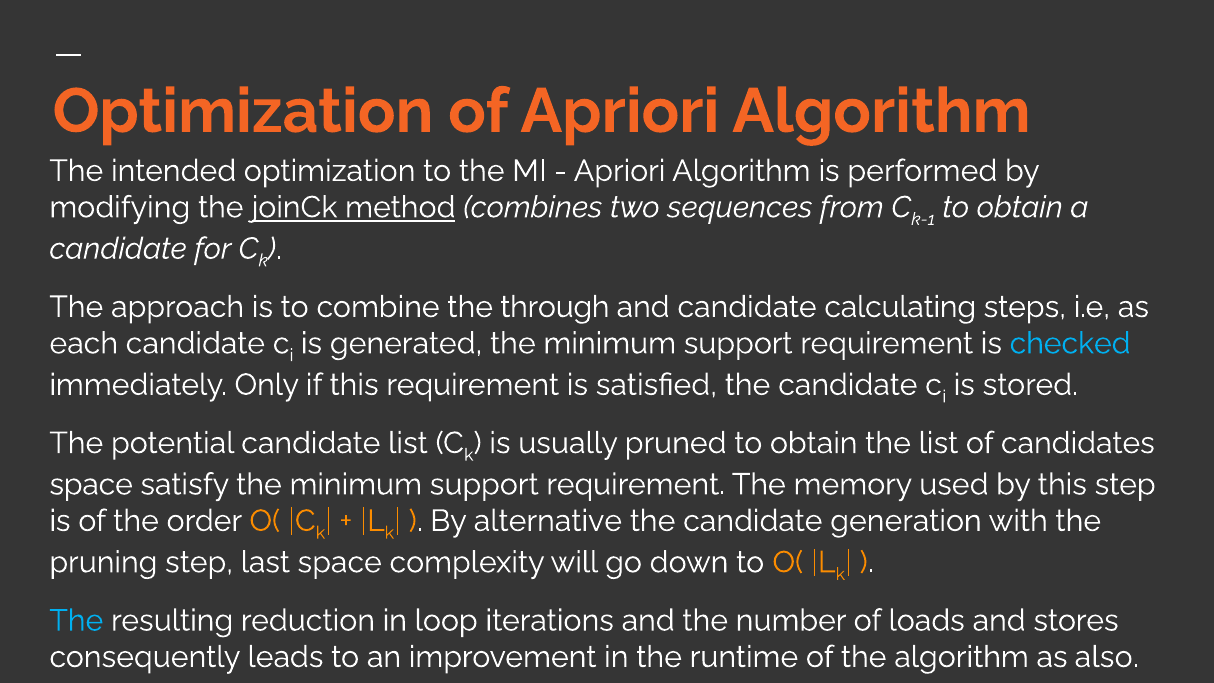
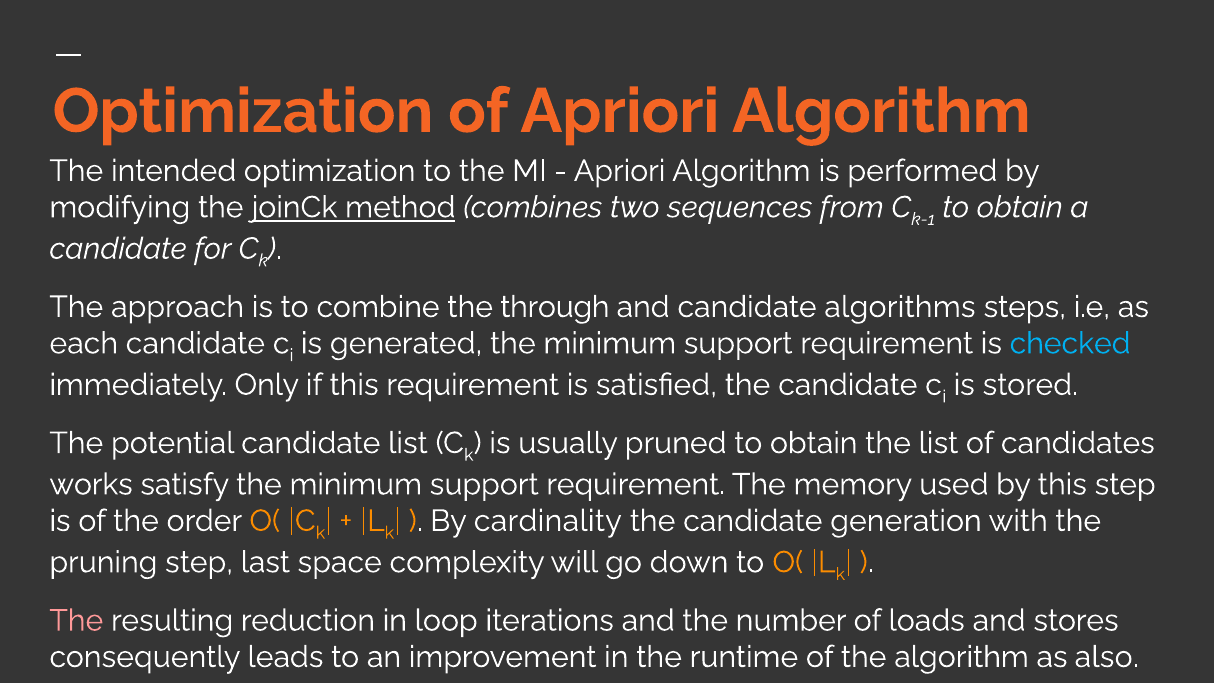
calculating: calculating -> algorithms (900, 307)
space: space -> works (91, 484)
alternative: alternative -> cardinality (548, 521)
The colour: light blue -> pink (76, 620)
